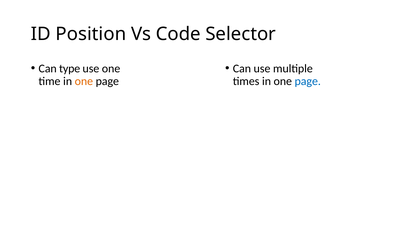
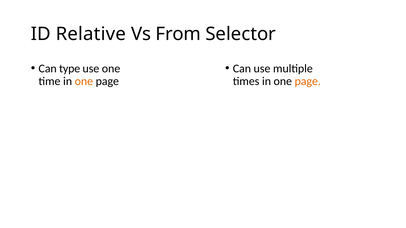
Position: Position -> Relative (91, 34)
Code: Code -> From (178, 34)
page colour: blue -> orange (308, 81)
